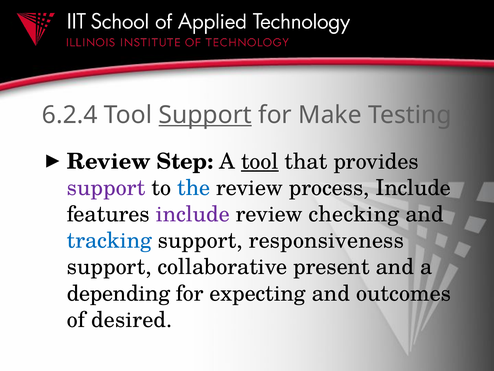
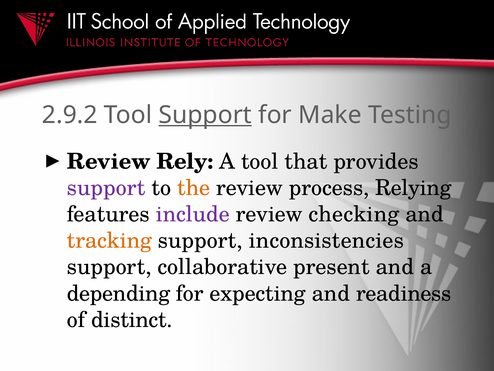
6.2.4: 6.2.4 -> 2.9.2 (70, 115)
Step: Step -> Rely (185, 161)
tool underline: present -> none (260, 161)
the colour: blue -> orange (194, 188)
process Include: Include -> Relying (413, 188)
tracking colour: blue -> orange (109, 240)
responsiveness: responsiveness -> inconsistencies (326, 240)
outcomes: outcomes -> readiness (404, 293)
desired: desired -> distinct (132, 319)
